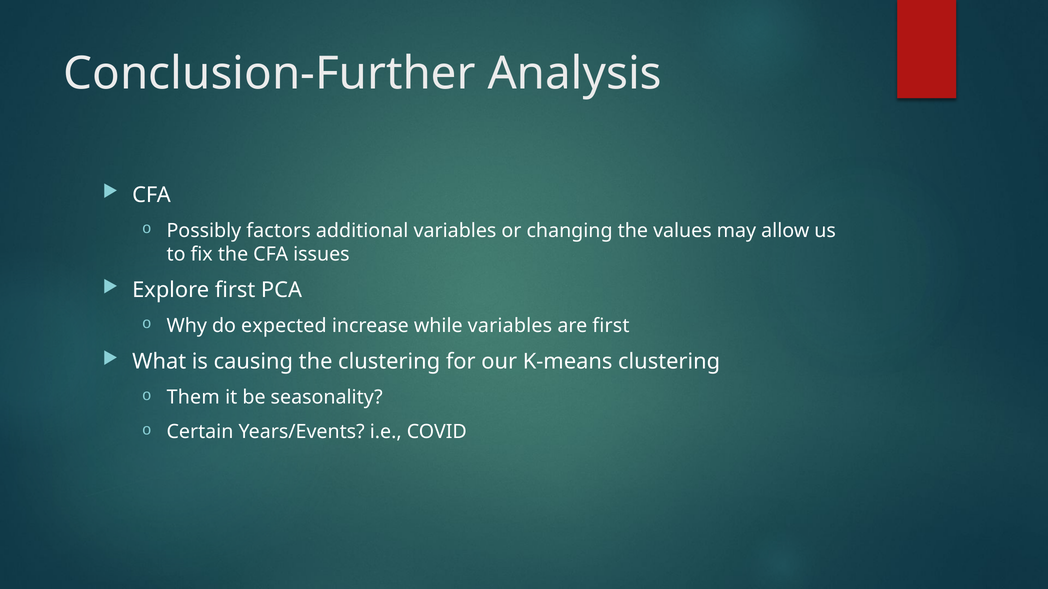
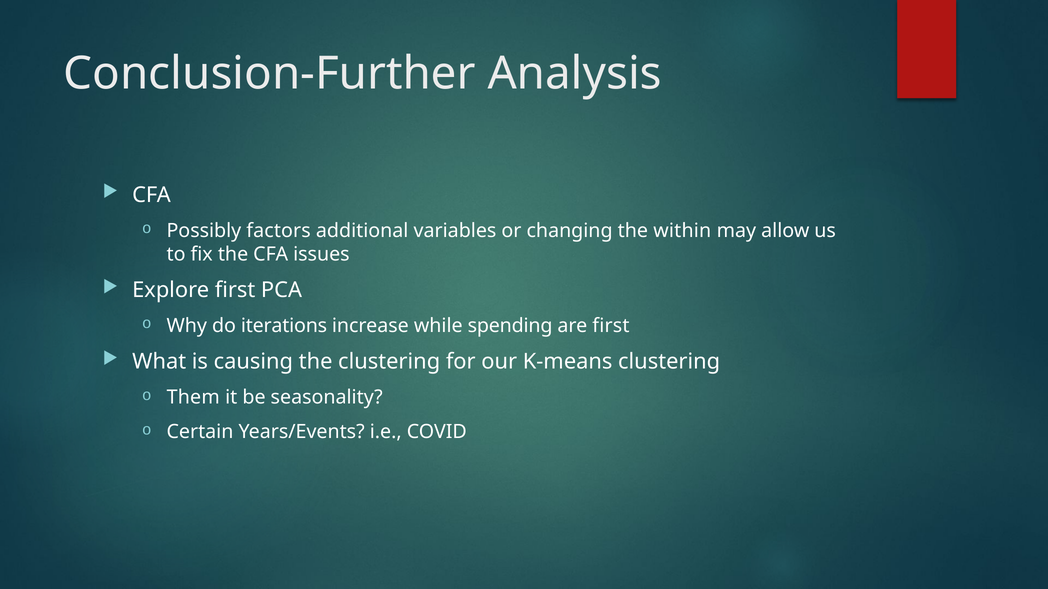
values: values -> within (682, 231)
expected: expected -> iterations (284, 326)
while variables: variables -> spending (510, 326)
